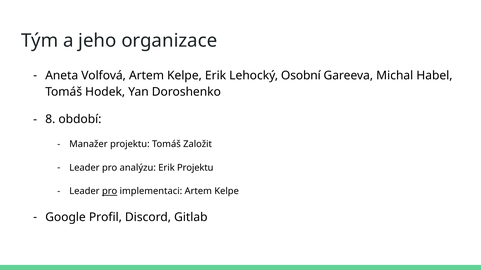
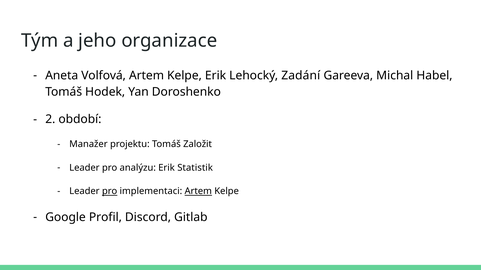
Osobní: Osobní -> Zadání (301, 76)
8: 8 -> 2 (50, 120)
Erik Projektu: Projektu -> Statistik (195, 168)
Artem underline: none -> present (198, 192)
